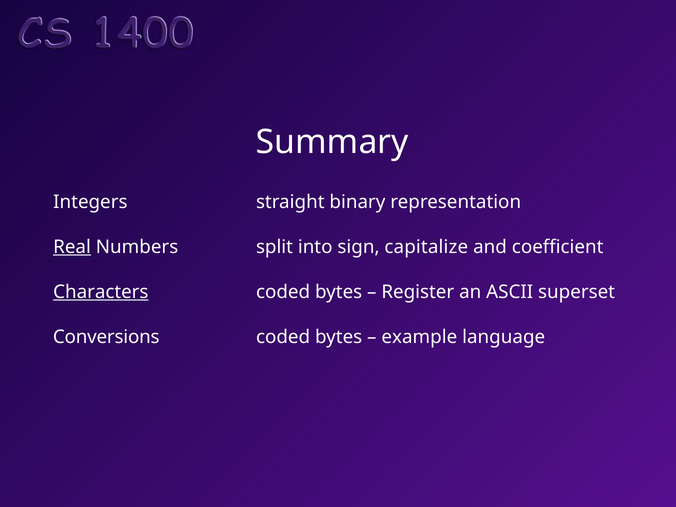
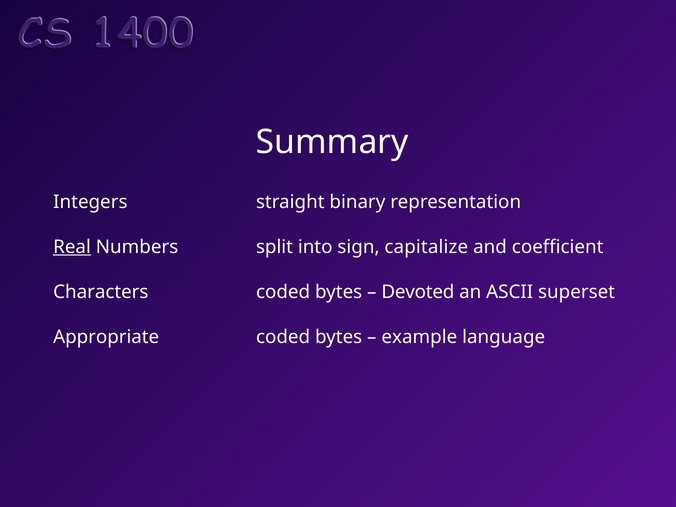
Characters underline: present -> none (101, 292)
Register: Register -> Devoted (418, 292)
Conversions: Conversions -> Appropriate (106, 337)
